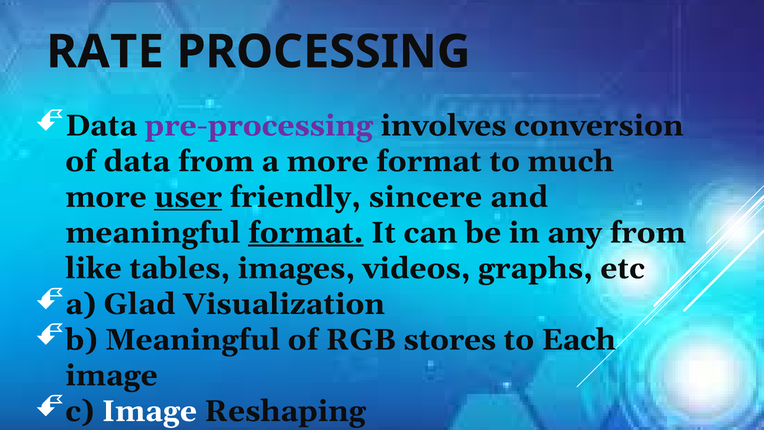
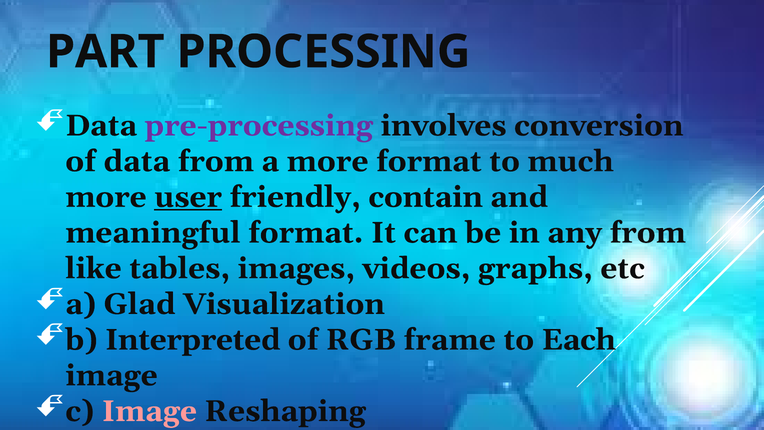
RATE: RATE -> PART (105, 52)
sincere: sincere -> contain (426, 197)
format underline: present -> none (306, 233)
b Meaningful: Meaningful -> Interpreted (193, 340)
stores: stores -> frame (450, 340)
Image colour: white -> pink (149, 411)
